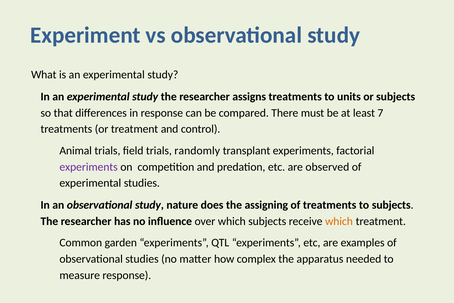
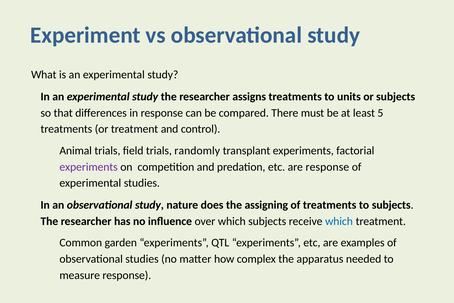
7: 7 -> 5 (380, 113)
are observed: observed -> response (327, 167)
which colour: orange -> blue (339, 221)
